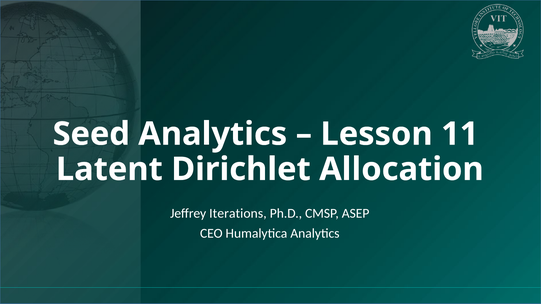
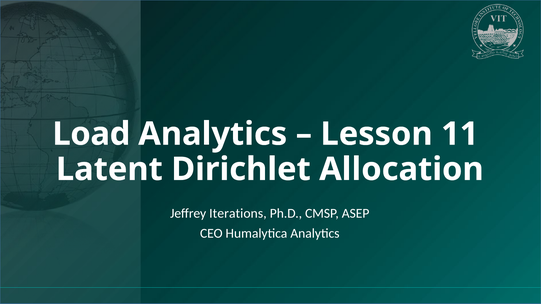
Seed: Seed -> Load (91, 134)
